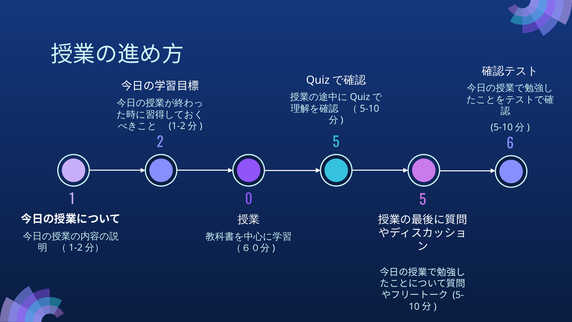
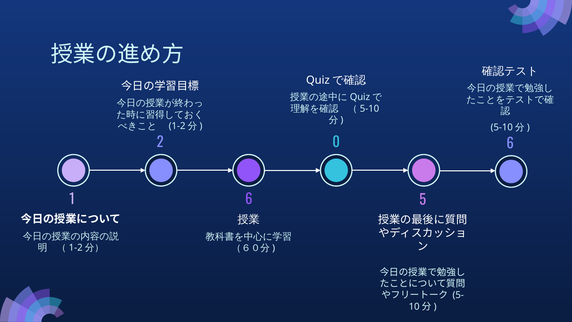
2 5: 5 -> 0 (336, 142)
1 0: 0 -> 6 (249, 199)
